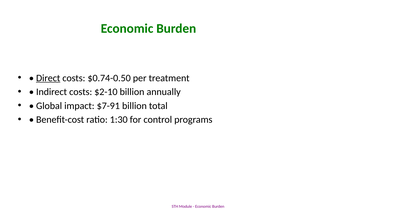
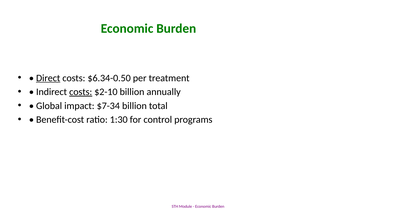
$0.74-0.50: $0.74-0.50 -> $6.34-0.50 (109, 78)
costs underline: none -> present (81, 92)
$7-91: $7-91 -> $7-34 (108, 106)
